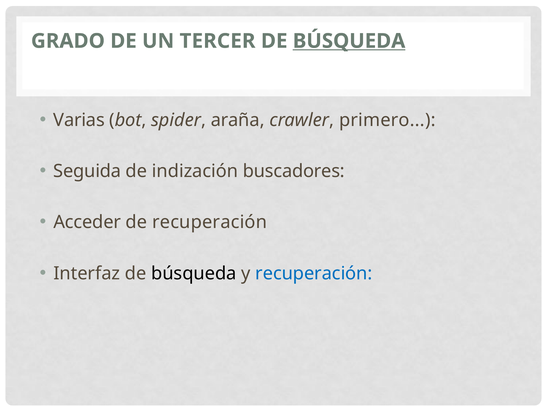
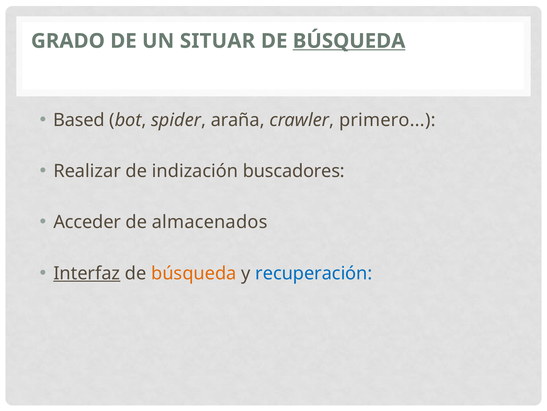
TERCER: TERCER -> SITUAR (217, 41)
Varias: Varias -> Based (79, 120)
Seguida: Seguida -> Realizar (87, 171)
de recuperación: recuperación -> almacenados (210, 222)
Interfaz underline: none -> present (87, 273)
búsqueda colour: black -> orange (194, 273)
